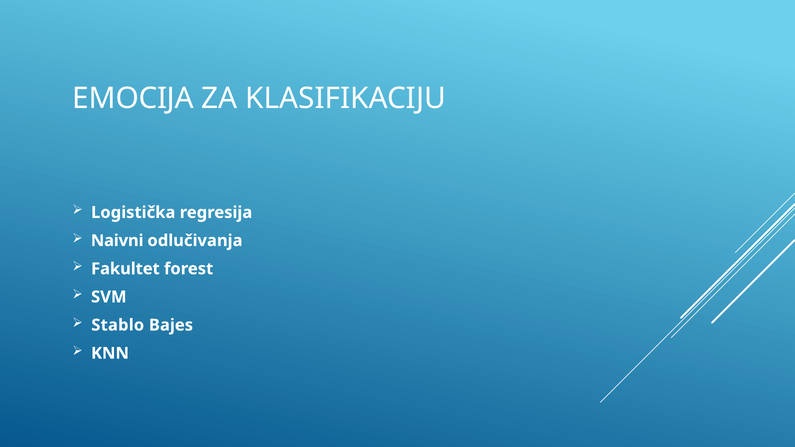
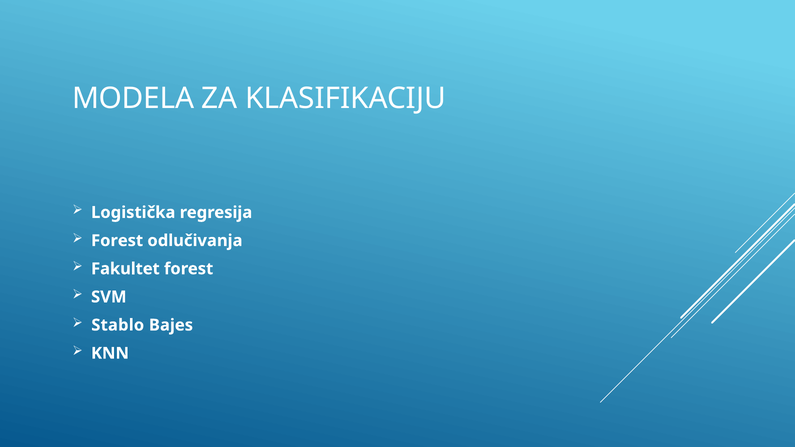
EMOCIJA: EMOCIJA -> MODELA (133, 99)
Naivni: Naivni -> Forest (117, 241)
